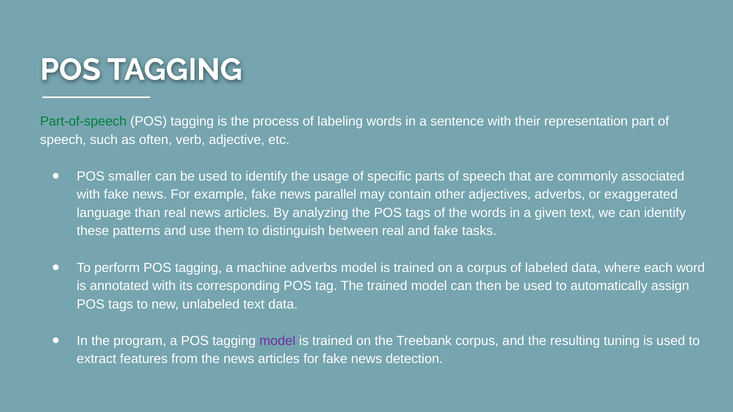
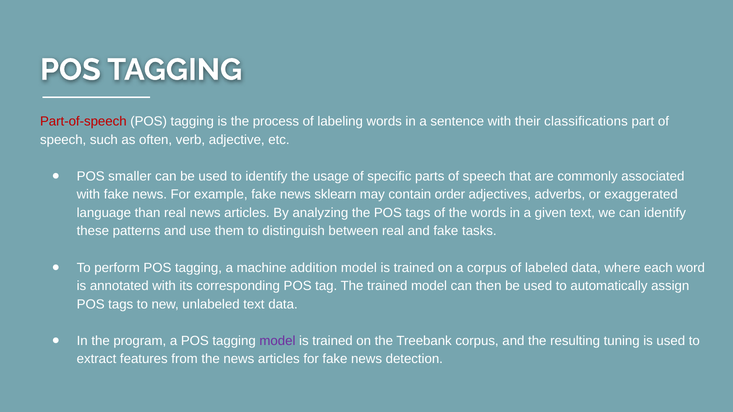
Part-of-speech colour: green -> red (83, 122)
representation: representation -> classifications (586, 122)
parallel: parallel -> sklearn (335, 195)
other: other -> order (450, 195)
machine adverbs: adverbs -> addition (314, 268)
